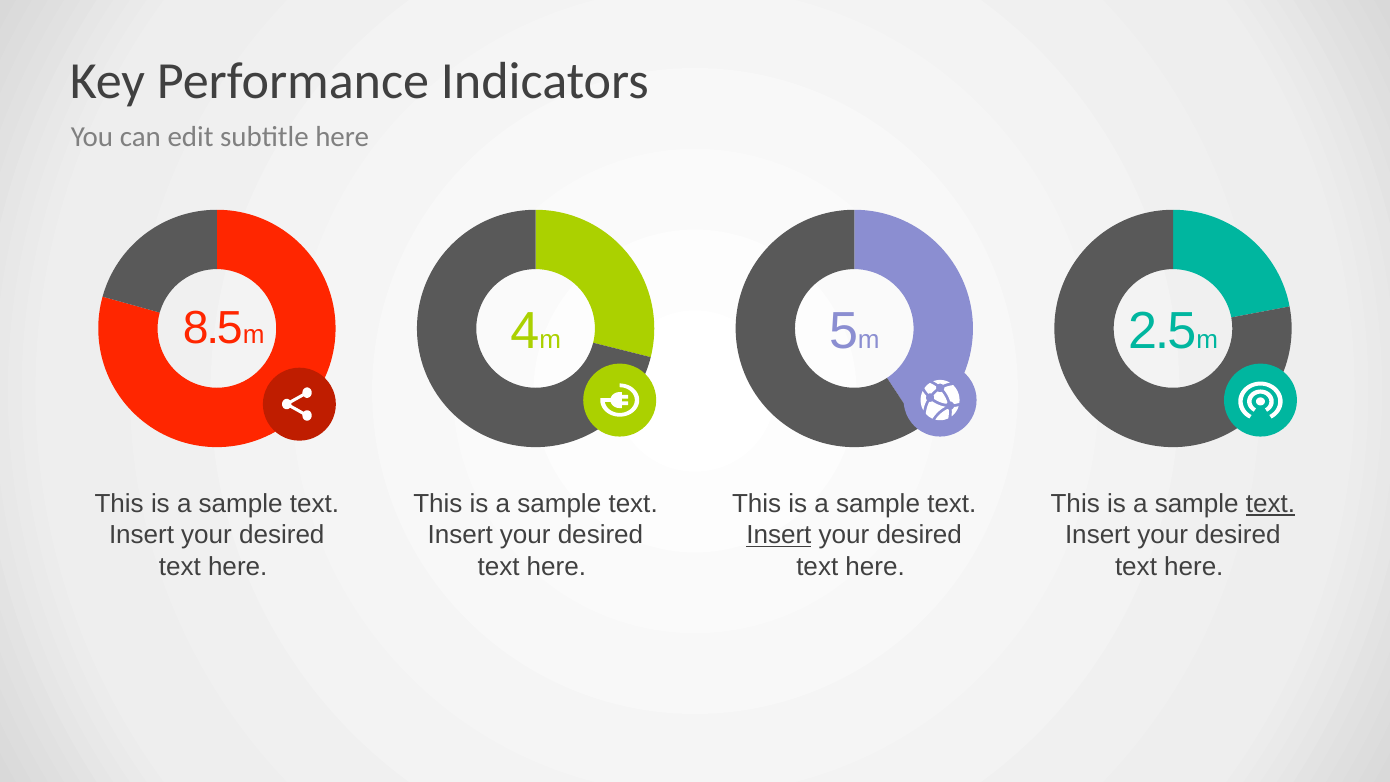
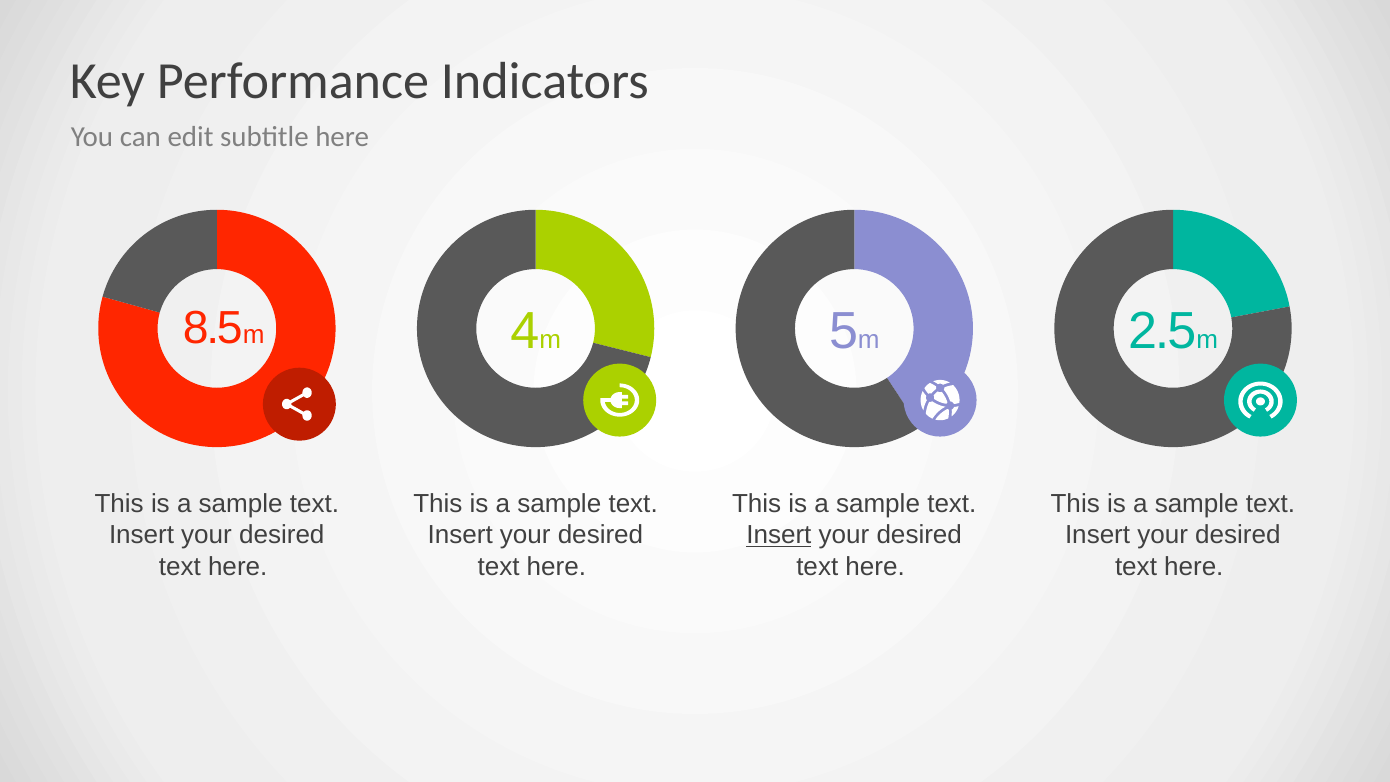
text underline: present -> none (1271, 504)
